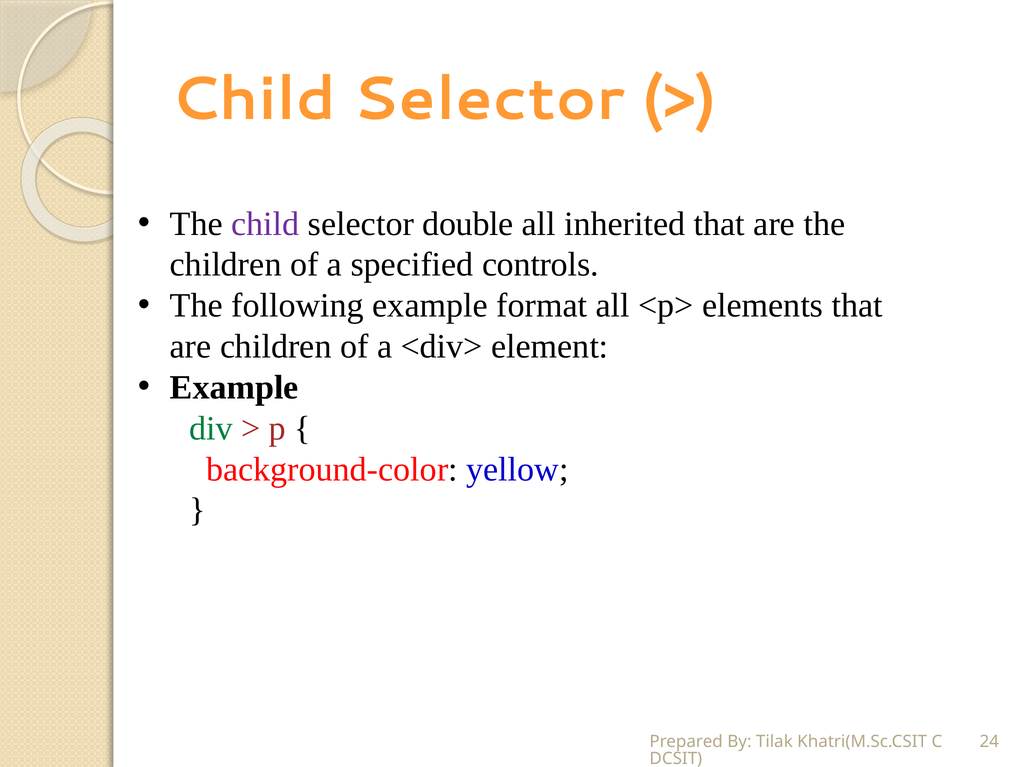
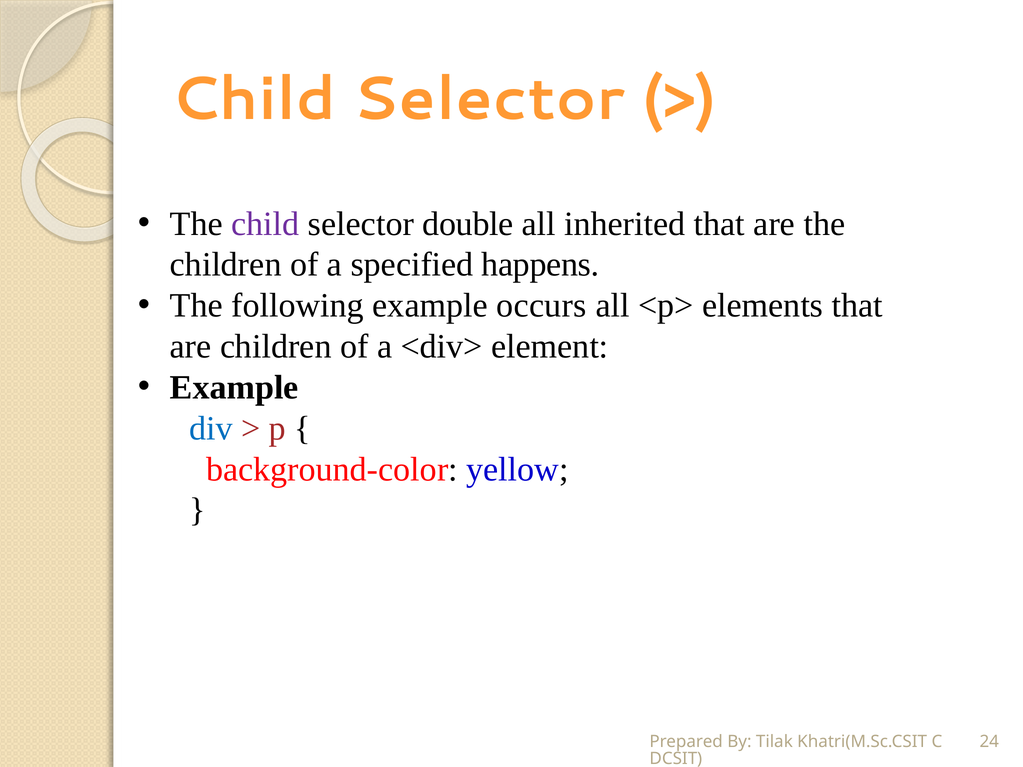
controls: controls -> happens (540, 265)
format: format -> occurs (542, 306)
div colour: green -> blue (211, 429)
